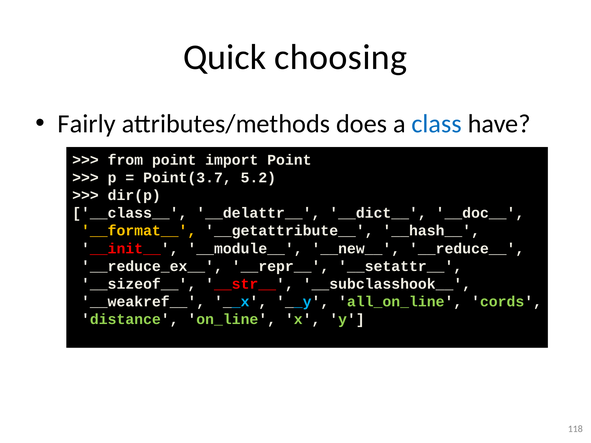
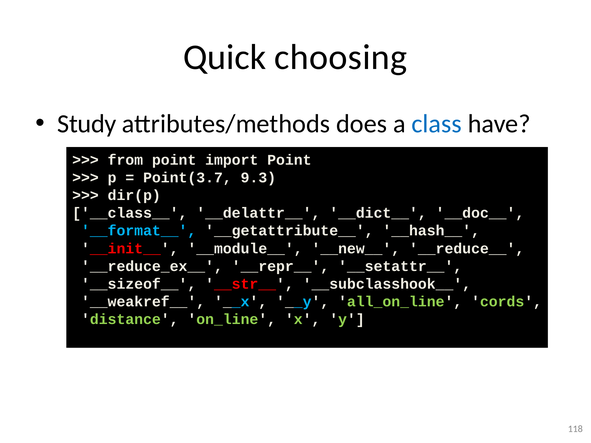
Fairly: Fairly -> Study (87, 124)
5.2: 5.2 -> 9.3 (258, 178)
__format__ colour: yellow -> light blue (139, 231)
